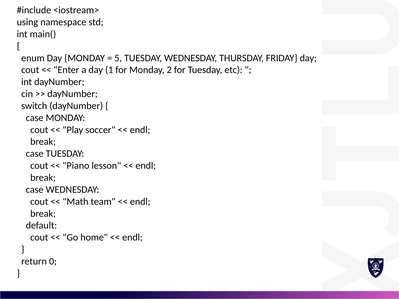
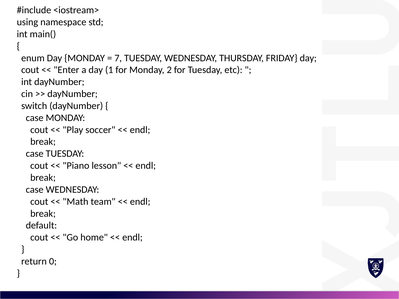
5: 5 -> 7 (118, 58)
